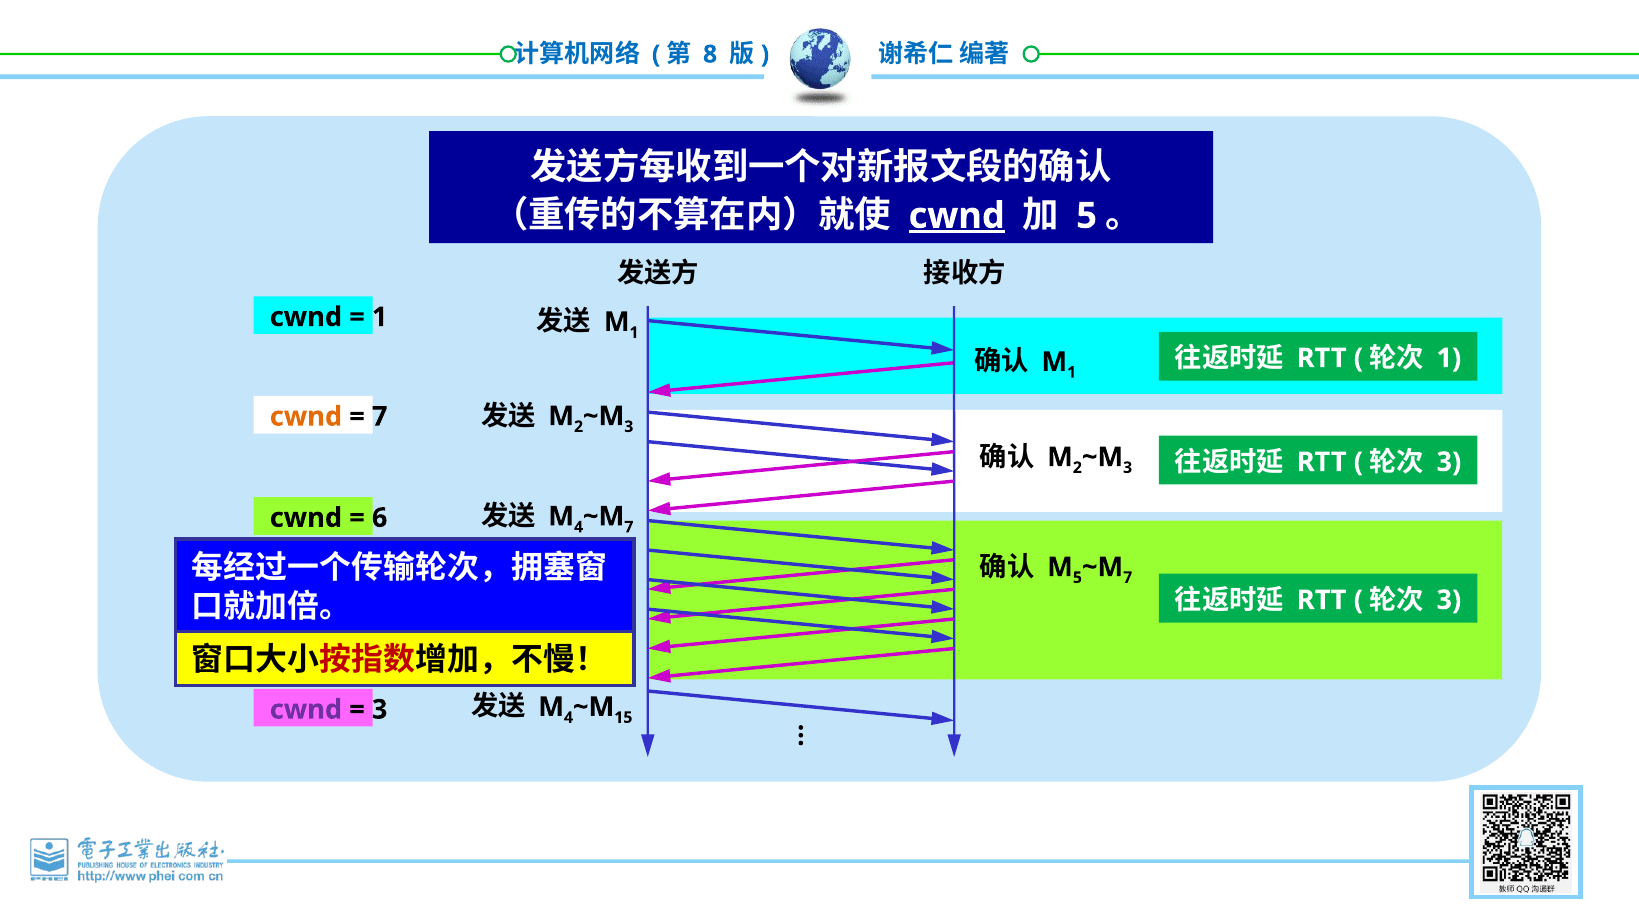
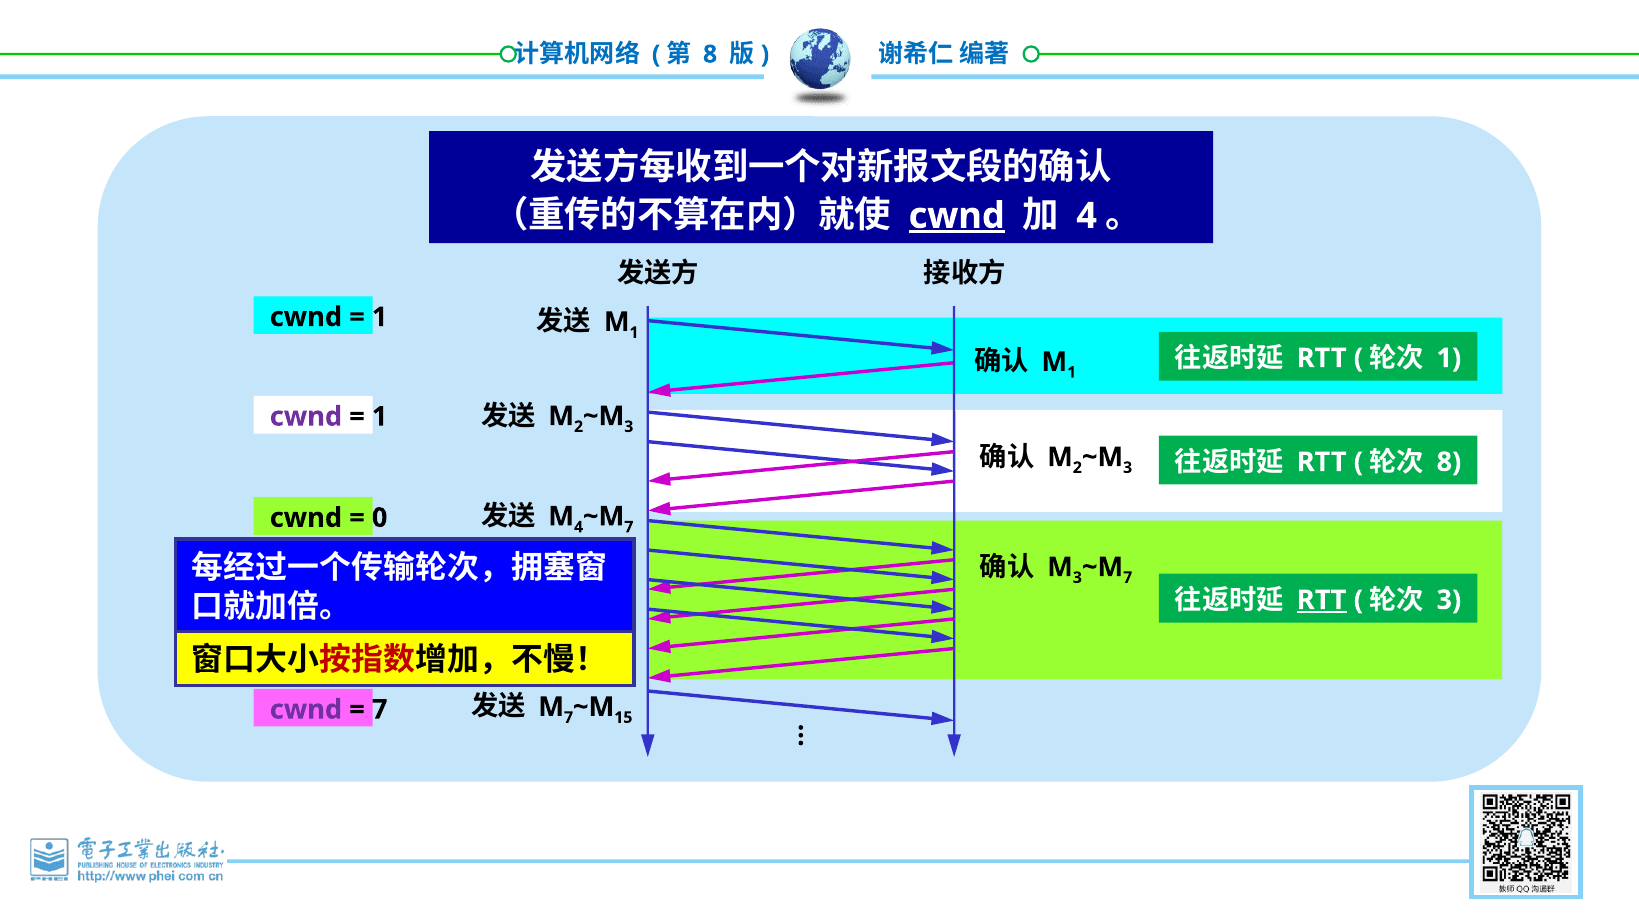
5: 5 -> 4 (1087, 216)
cwnd colour: orange -> purple (306, 417)
7: 7 -> 1 (380, 417)
3: 3 -> 8 (1449, 462)
6: 6 -> 0 (380, 518)
5: 5 -> 3 (1077, 578)
RTT underline: none -> present (1322, 600)
4: 4 -> 7 (569, 717)
3: 3 -> 7 (380, 710)
